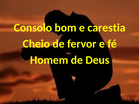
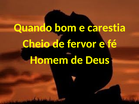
Consolo: Consolo -> Quando (33, 28)
